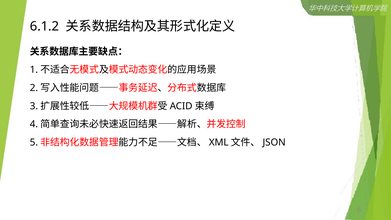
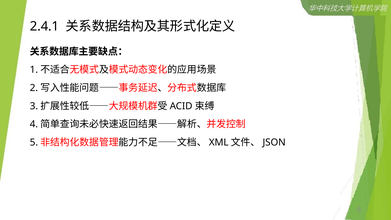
6.1.2: 6.1.2 -> 2.4.1 (44, 26)
